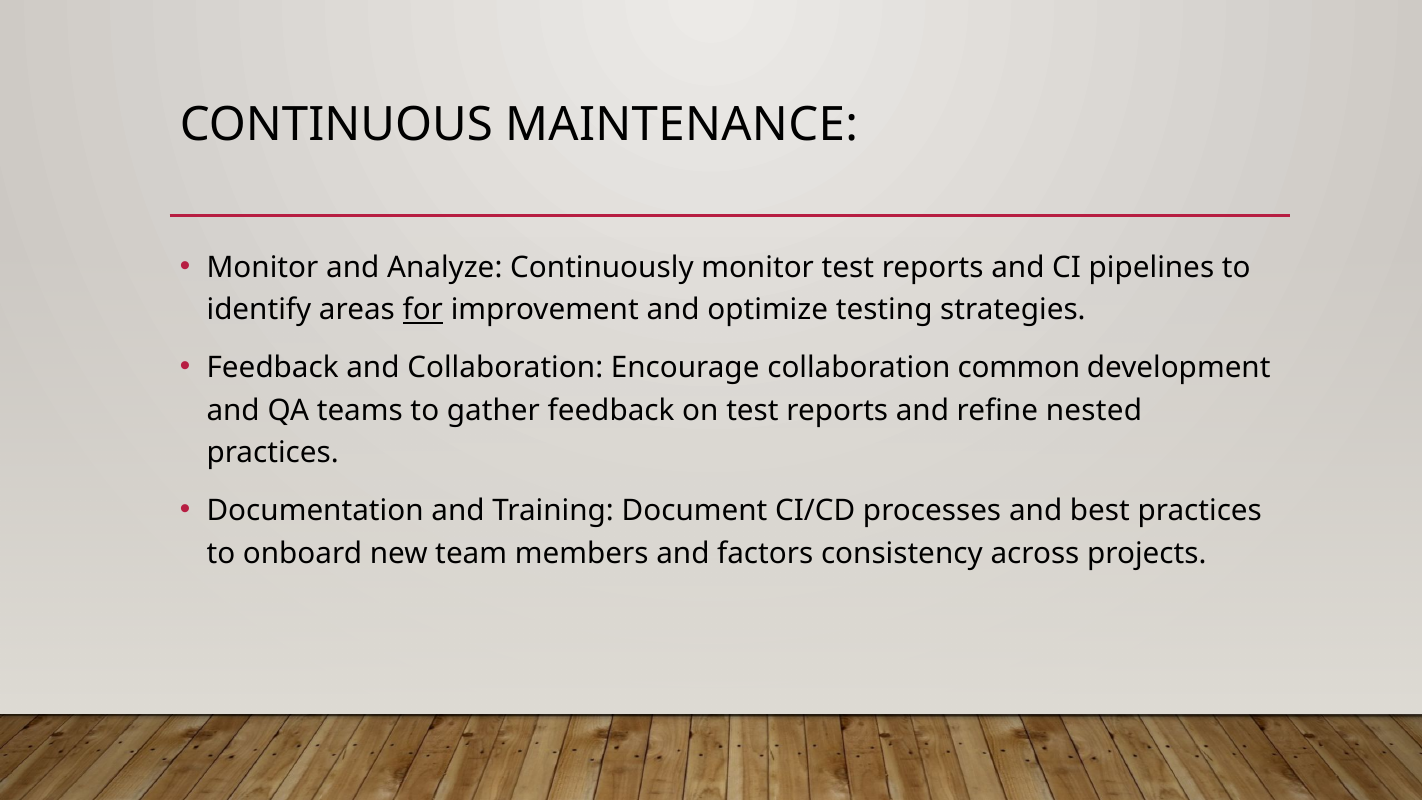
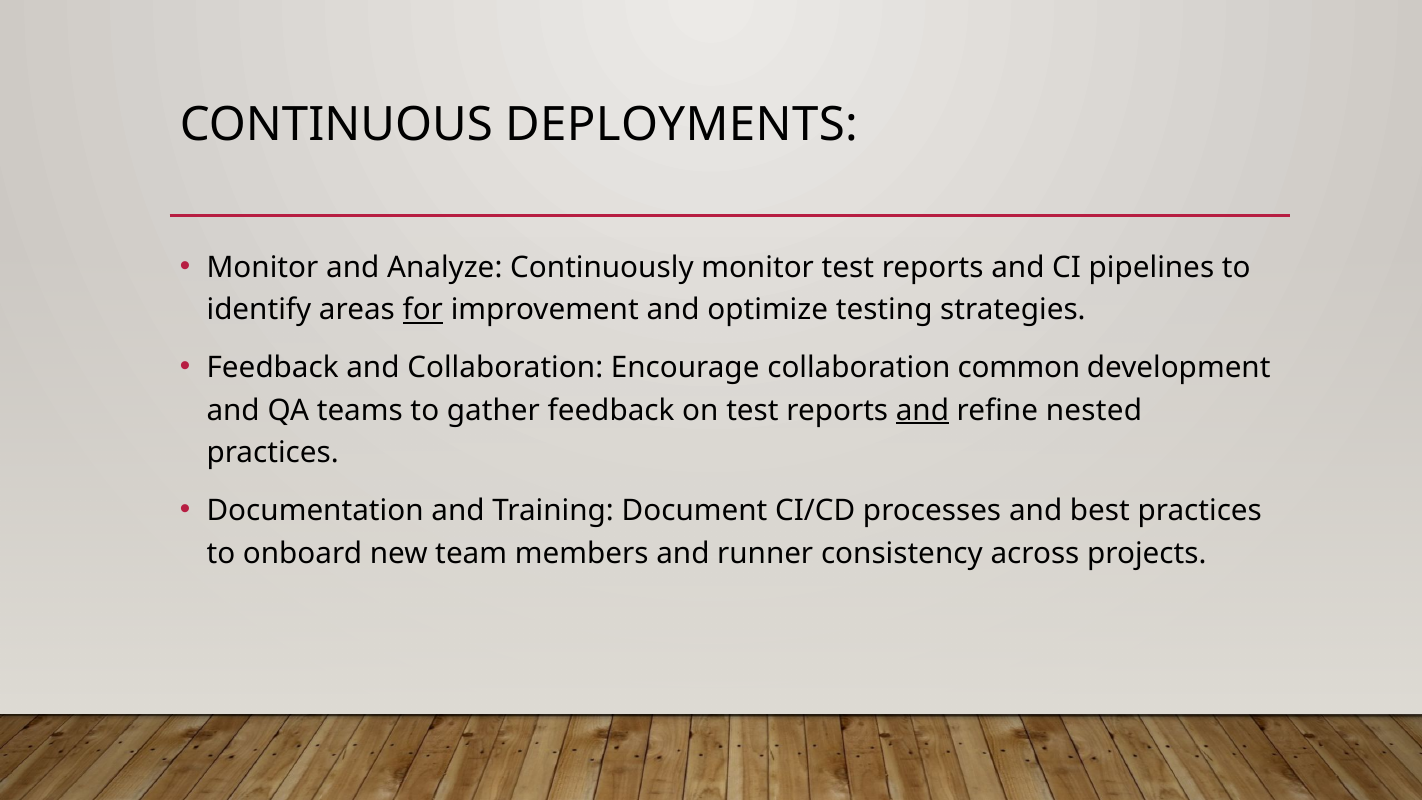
MAINTENANCE: MAINTENANCE -> DEPLOYMENTS (682, 125)
and underline: none -> present (922, 410)
factors: factors -> runner (765, 553)
